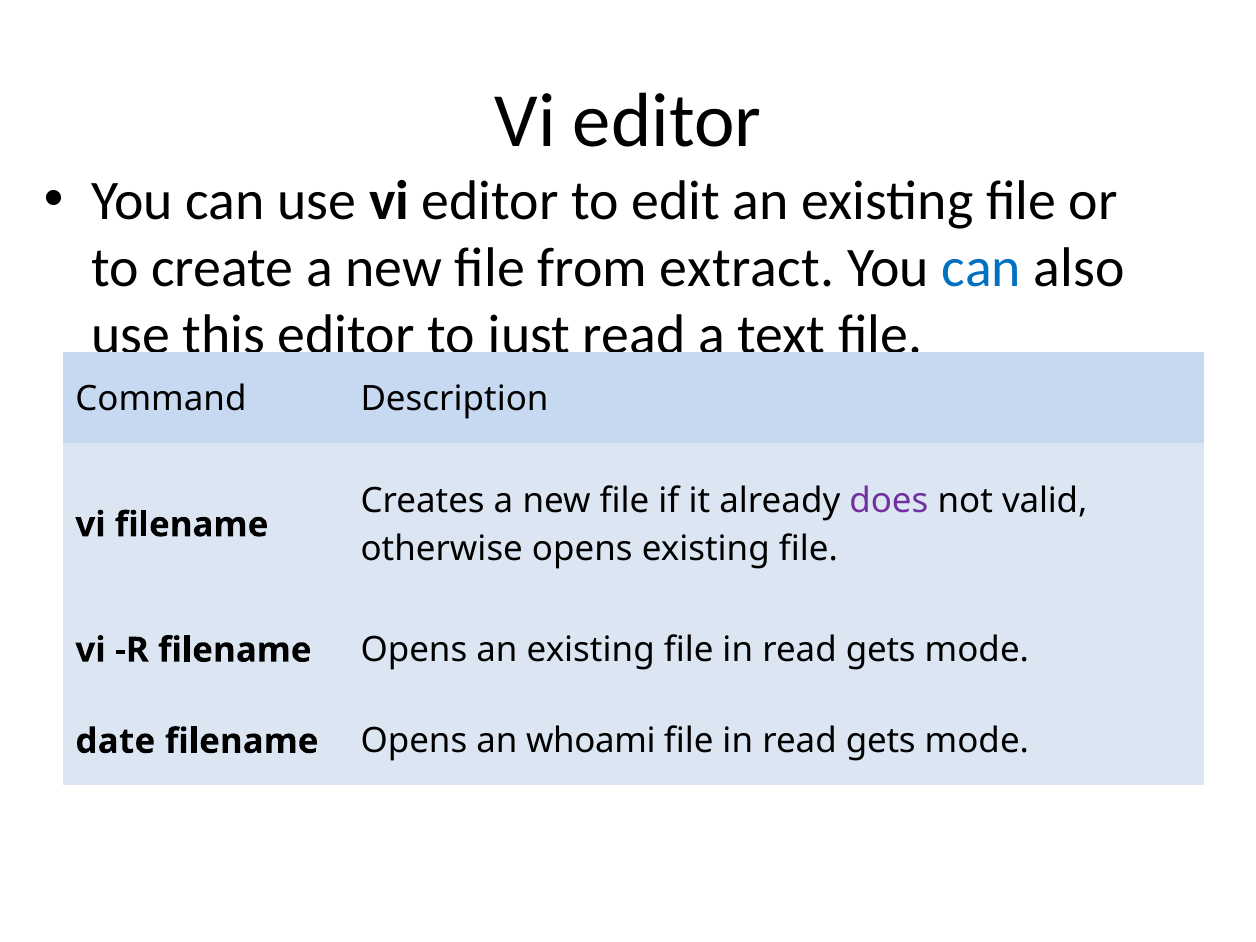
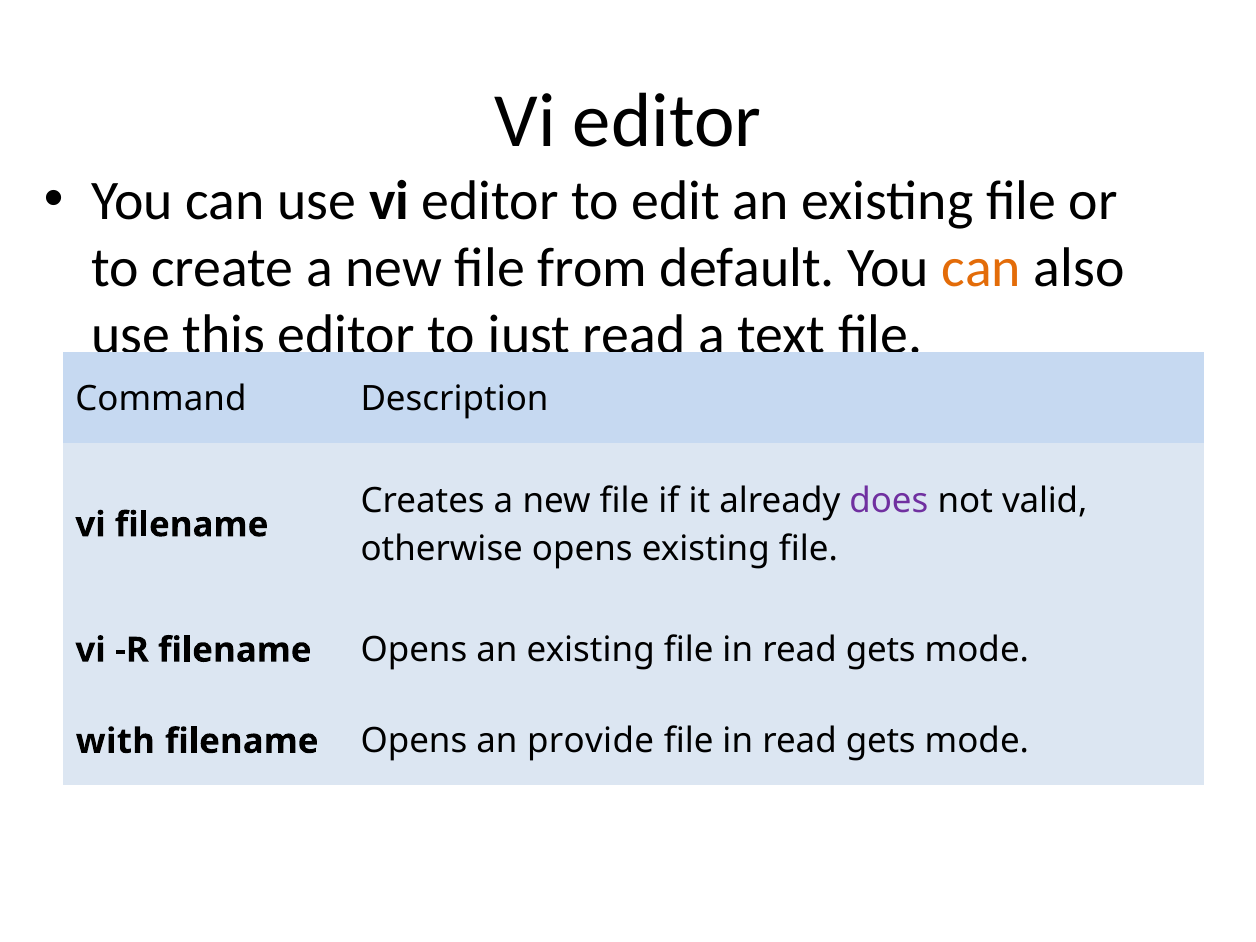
extract: extract -> default (747, 268)
can colour: blue -> orange (982, 268)
date: date -> with (115, 741)
whoami: whoami -> provide (591, 741)
